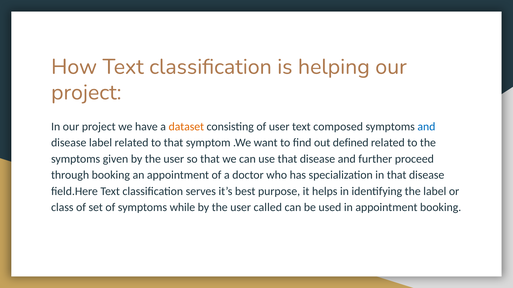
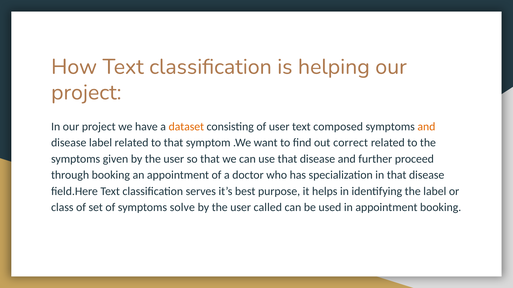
and colour: blue -> orange (426, 127)
defined: defined -> correct (351, 143)
while: while -> solve (182, 208)
